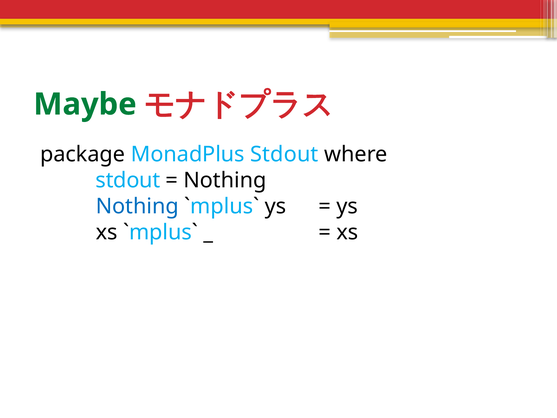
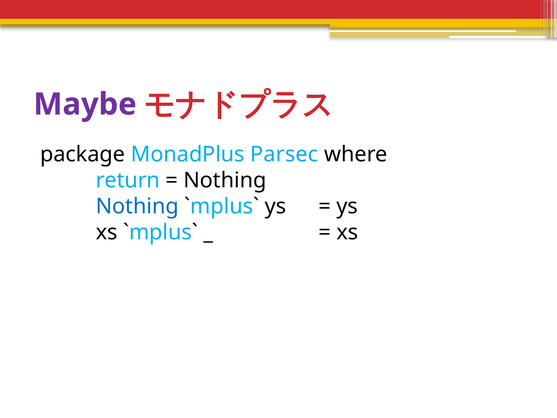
Maybe colour: green -> purple (85, 104)
MonadPlus Stdout: Stdout -> Parsec (284, 154)
stdout: stdout -> return (128, 180)
